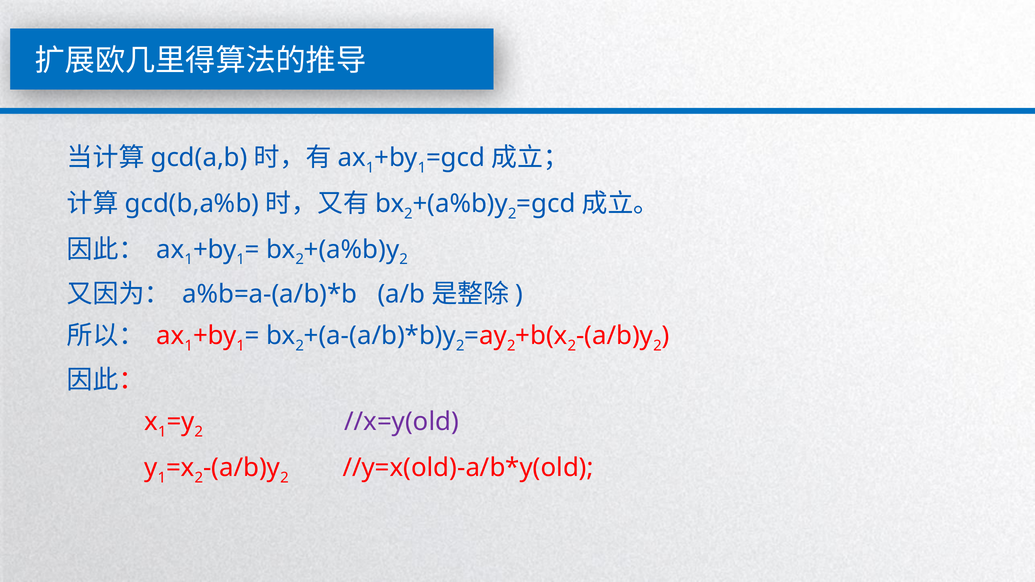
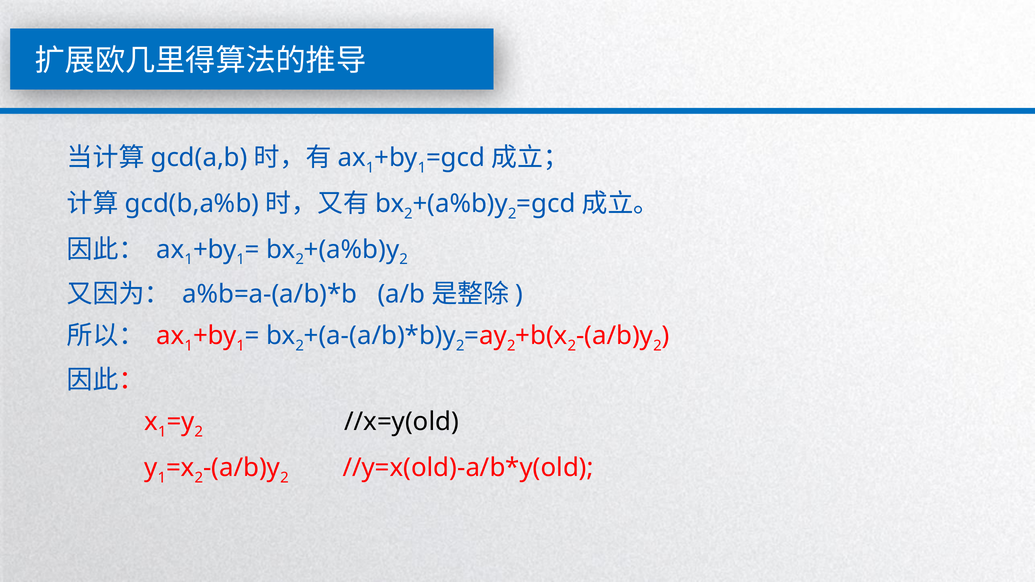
//x=y(old colour: purple -> black (402, 422)
